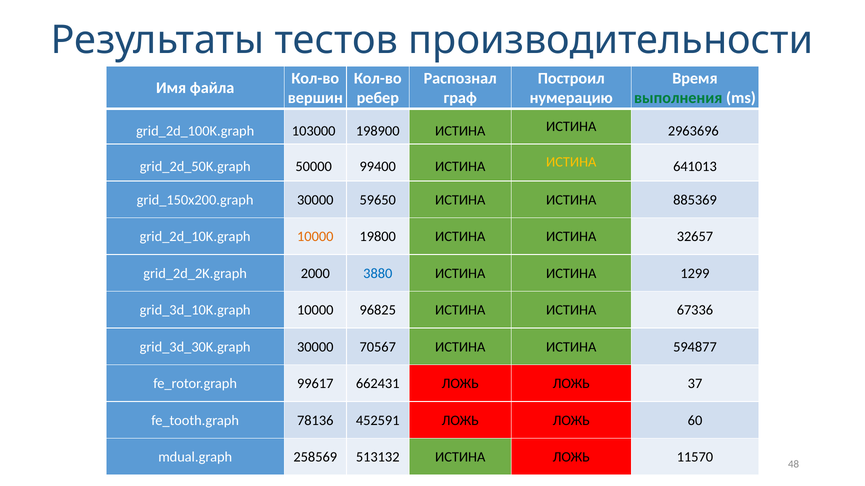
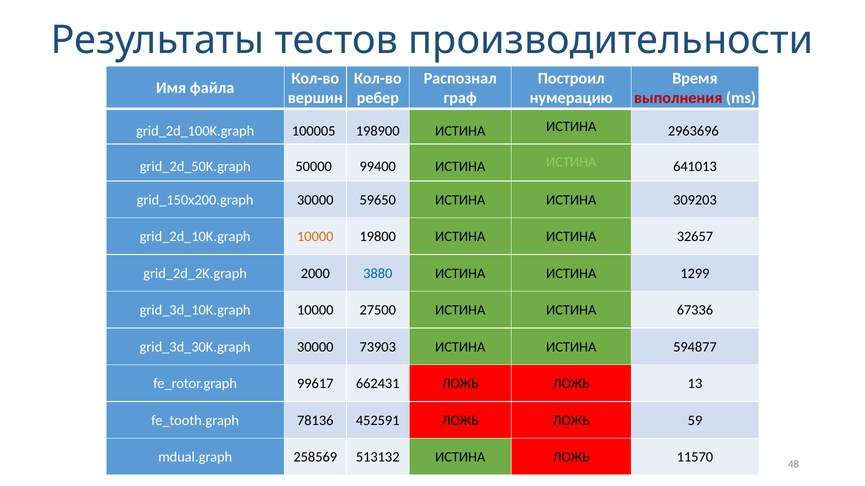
выполнения colour: green -> red (678, 98)
103000: 103000 -> 100005 (314, 131)
ИСТИНА colour: yellow -> light green (571, 162)
885369: 885369 -> 309203 (695, 200)
96825: 96825 -> 27500 (378, 310)
70567: 70567 -> 73903 (378, 347)
37: 37 -> 13 (695, 384)
60: 60 -> 59 (695, 421)
